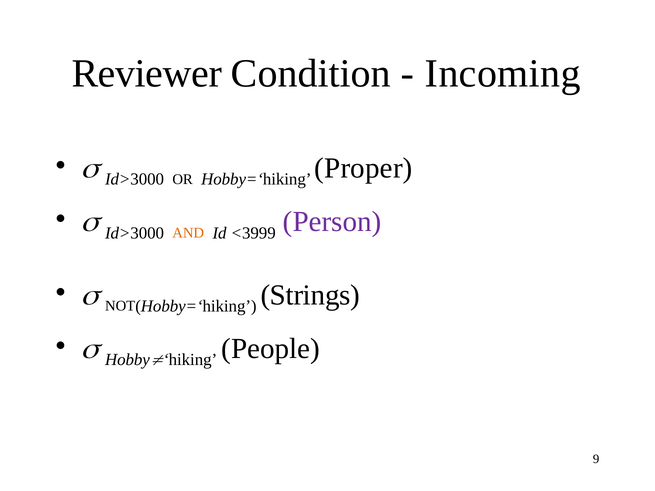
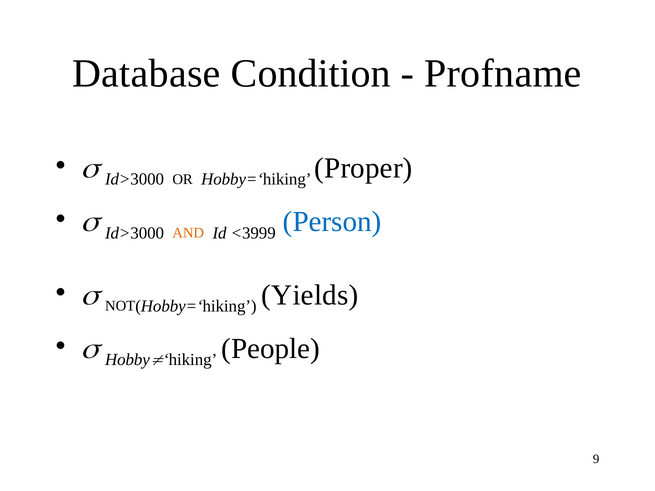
Reviewer: Reviewer -> Database (146, 74)
Incoming: Incoming -> Profname (503, 74)
Person colour: purple -> blue (332, 222)
Strings: Strings -> Yields (310, 295)
